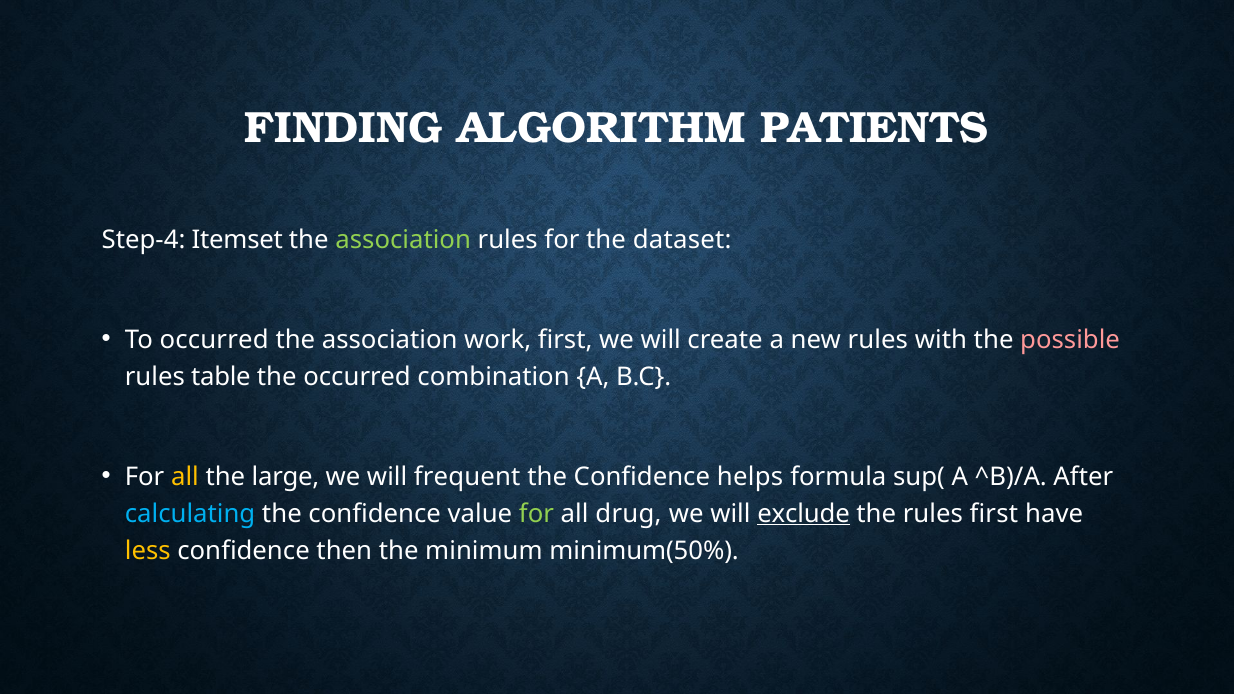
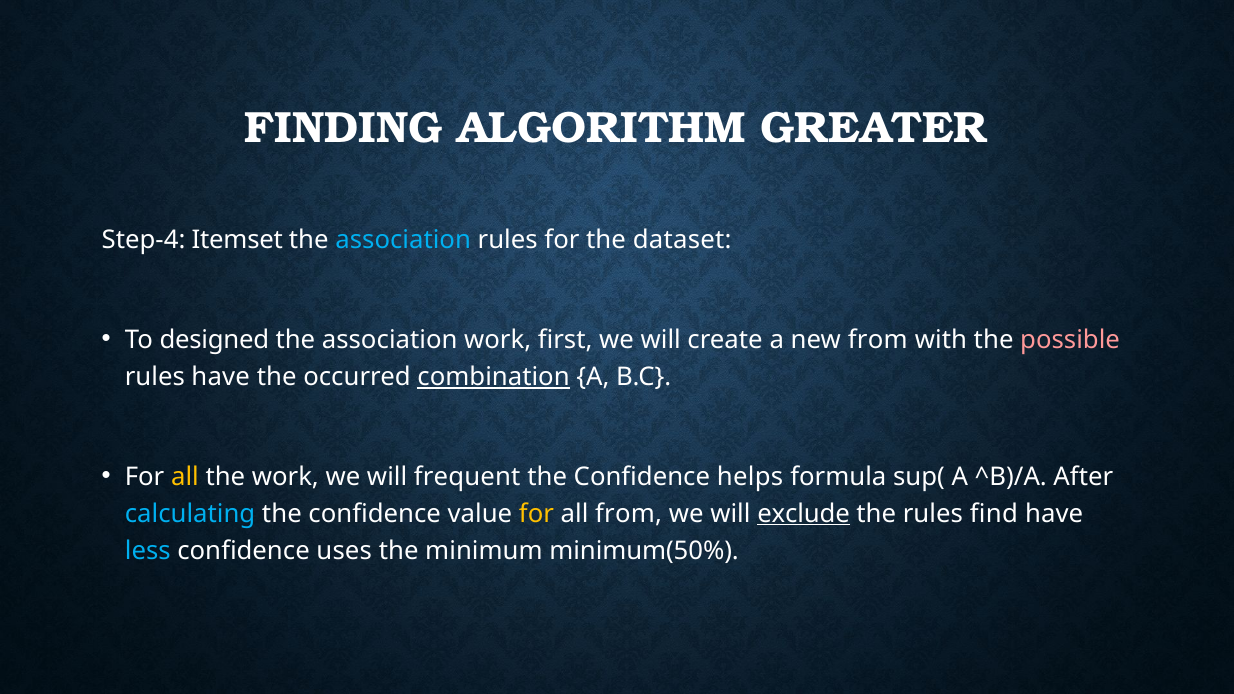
PATIENTS: PATIENTS -> GREATER (874, 129)
association colour: light green -> light blue (403, 240)
To occurred: occurred -> designed (214, 340)
new rules: rules -> from (878, 340)
rules table: table -> have (221, 377)
combination underline: none -> present (494, 377)
the large: large -> work (285, 477)
for colour: light green -> yellow (537, 514)
all drug: drug -> from (629, 514)
rules first: first -> find (994, 514)
less colour: yellow -> light blue (148, 551)
then: then -> uses (344, 551)
